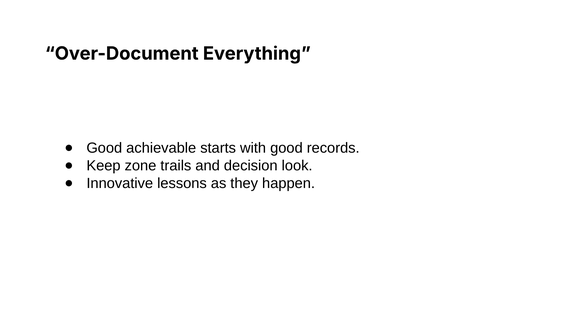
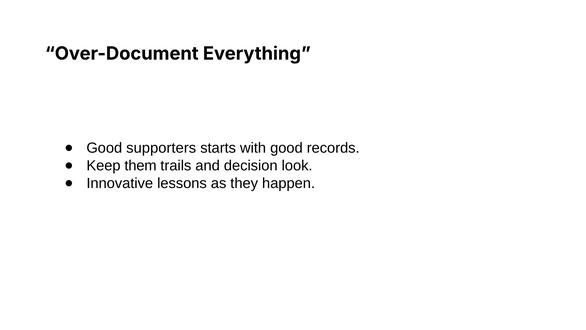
achievable: achievable -> supporters (161, 148)
zone: zone -> them (141, 165)
